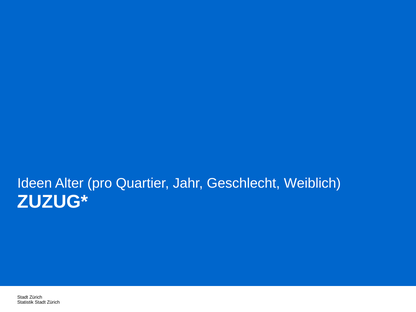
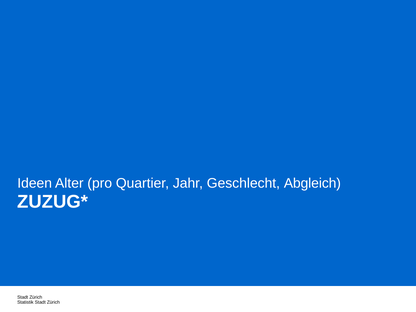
Weiblich: Weiblich -> Abgleich (312, 183)
